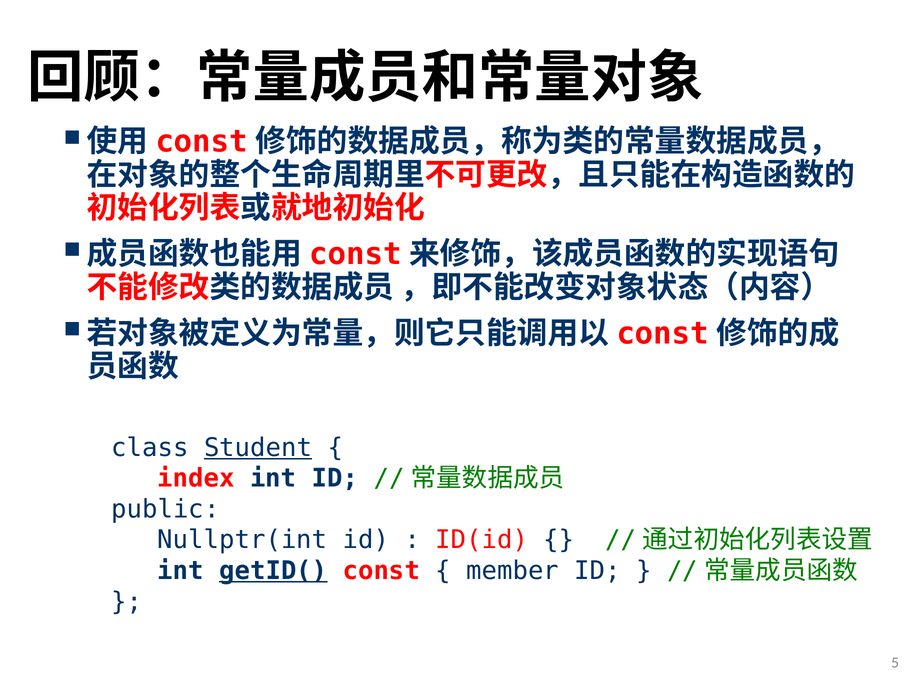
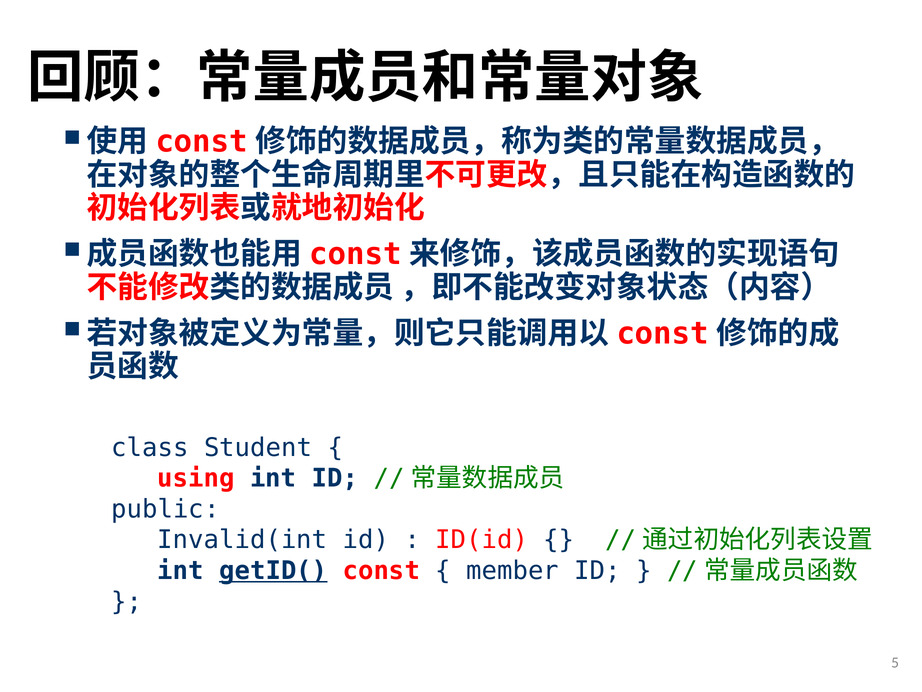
Student underline: present -> none (258, 447)
index: index -> using (196, 478)
Nullptr(int: Nullptr(int -> Invalid(int (242, 540)
